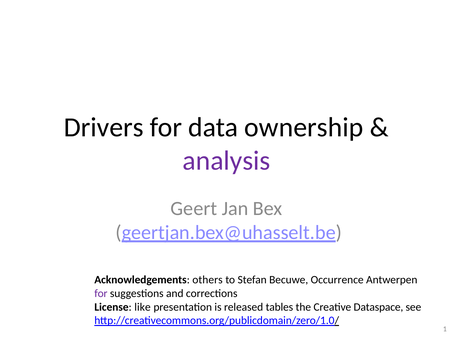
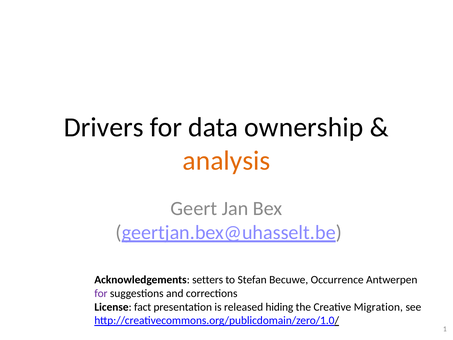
analysis colour: purple -> orange (226, 160)
others: others -> setters (208, 280)
like: like -> fact (143, 307)
tables: tables -> hiding (279, 307)
Dataspace: Dataspace -> Migration (378, 307)
